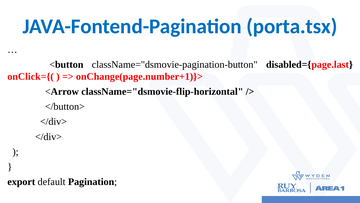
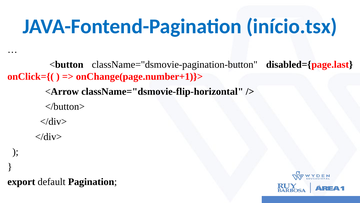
porta.tsx: porta.tsx -> início.tsx (292, 26)
